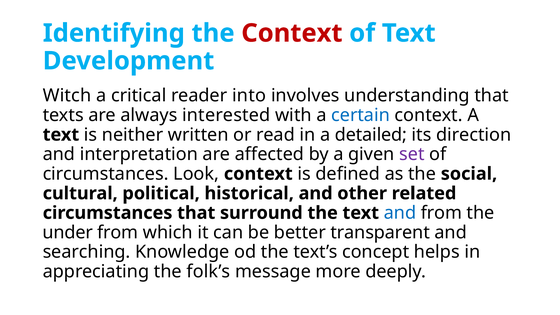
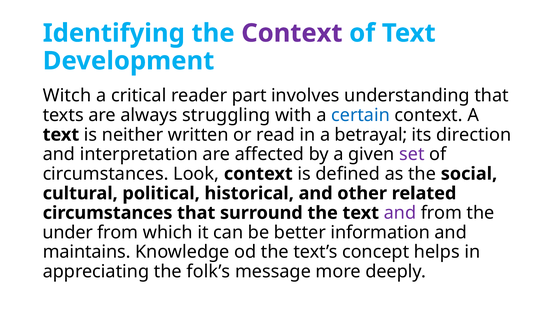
Context colour: red -> purple (292, 33)
into: into -> part (249, 96)
interested: interested -> struggling (226, 115)
detailed: detailed -> betrayal (371, 135)
and colour: blue -> purple (400, 213)
transparent: transparent -> information (380, 232)
searching: searching -> maintains (87, 252)
